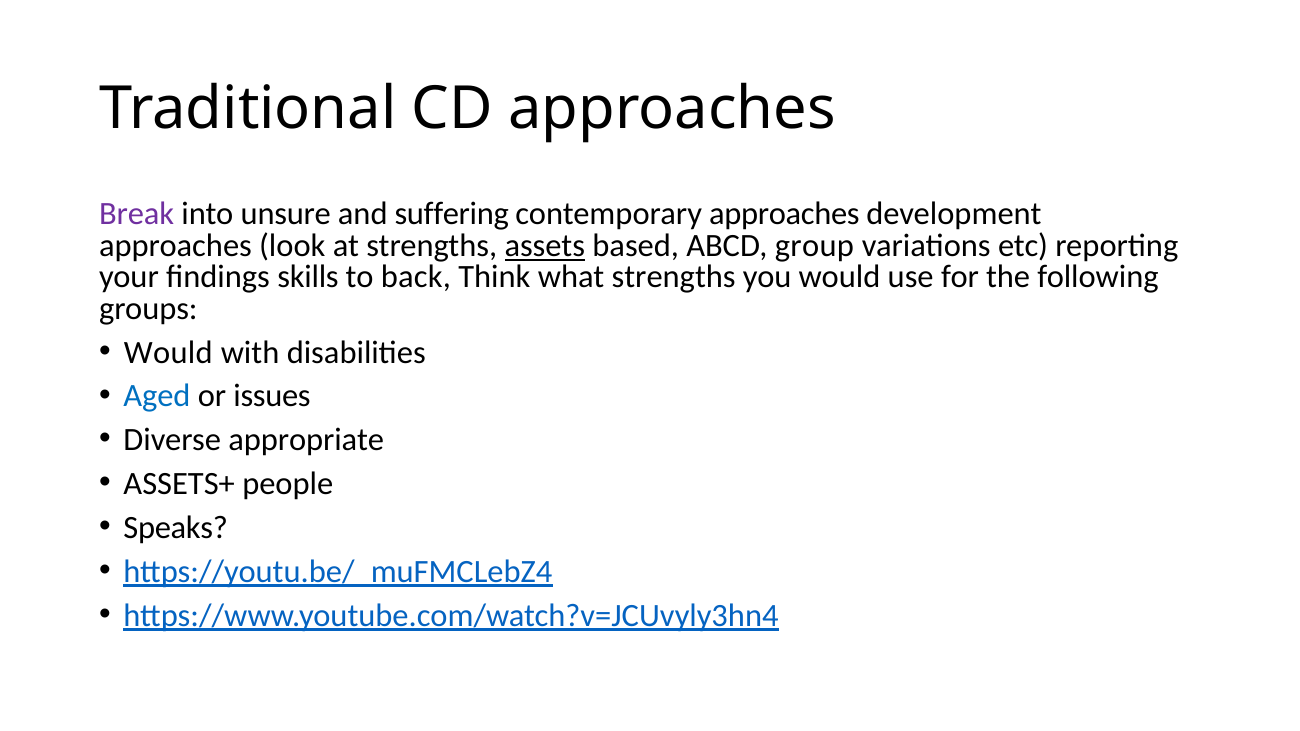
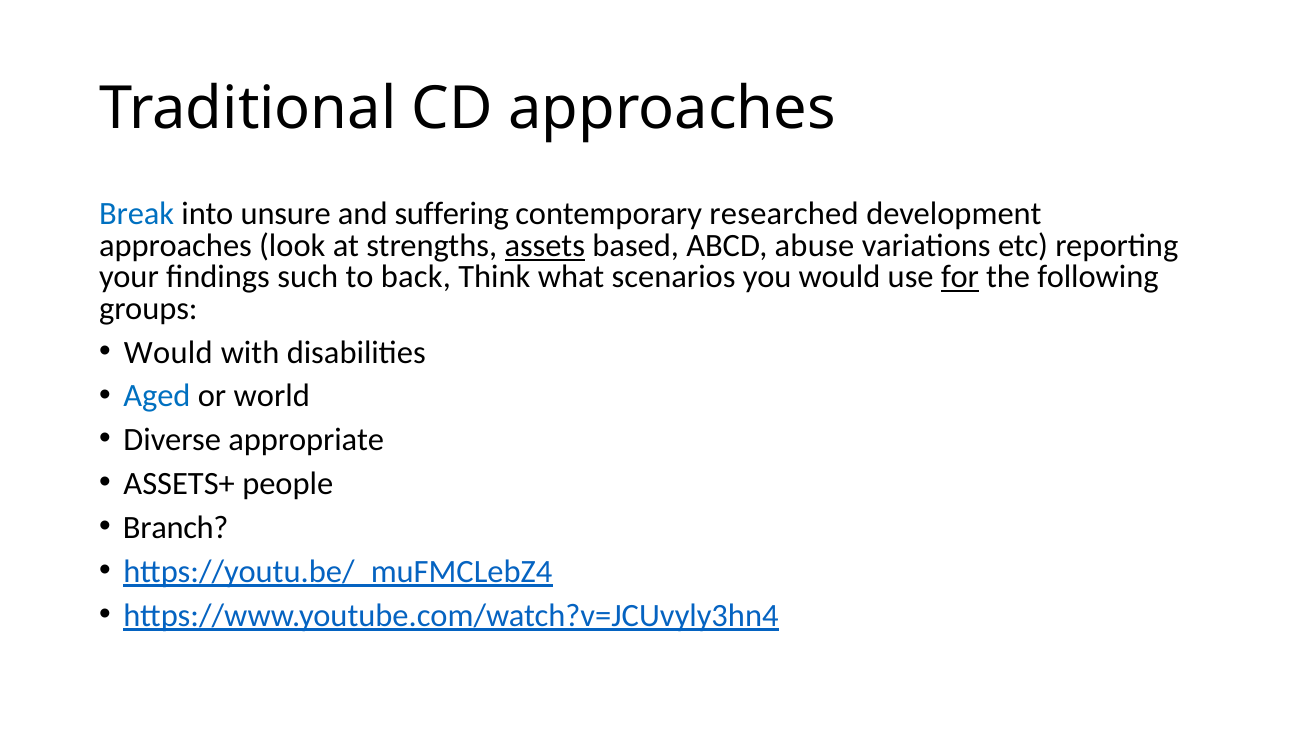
Break colour: purple -> blue (137, 214)
contemporary approaches: approaches -> researched (784, 214)
group: group -> abuse (814, 246)
skills: skills -> such (308, 277)
what strengths: strengths -> scenarios (674, 277)
for underline: none -> present (960, 277)
issues: issues -> world (272, 396)
Speaks: Speaks -> Branch (176, 528)
